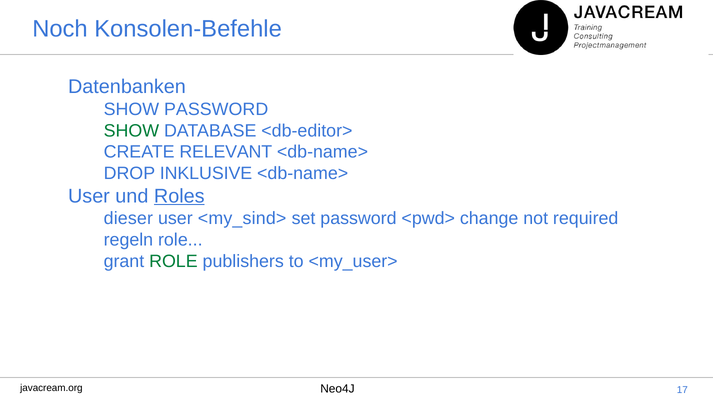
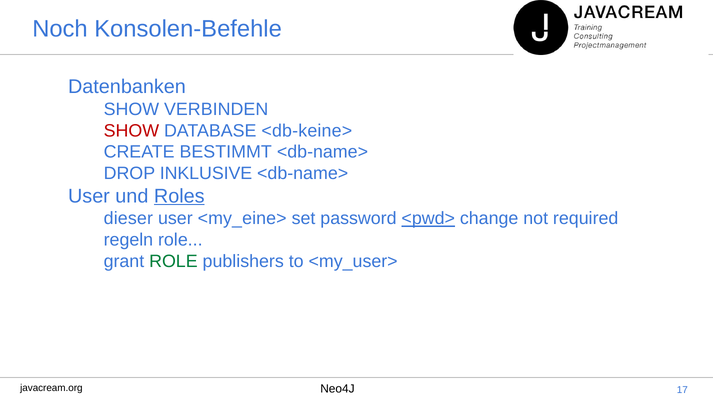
SHOW PASSWORD: PASSWORD -> VERBINDEN (216, 109)
SHOW colour: green -> red (131, 131)
<db-editor>: <db-editor> -> <db-keine> (307, 131)
RELEVANT: RELEVANT -> BESTIMMT (226, 152)
<my_sind>: <my_sind> -> <my_eine> (242, 219)
<pwd> underline: none -> present (428, 219)
